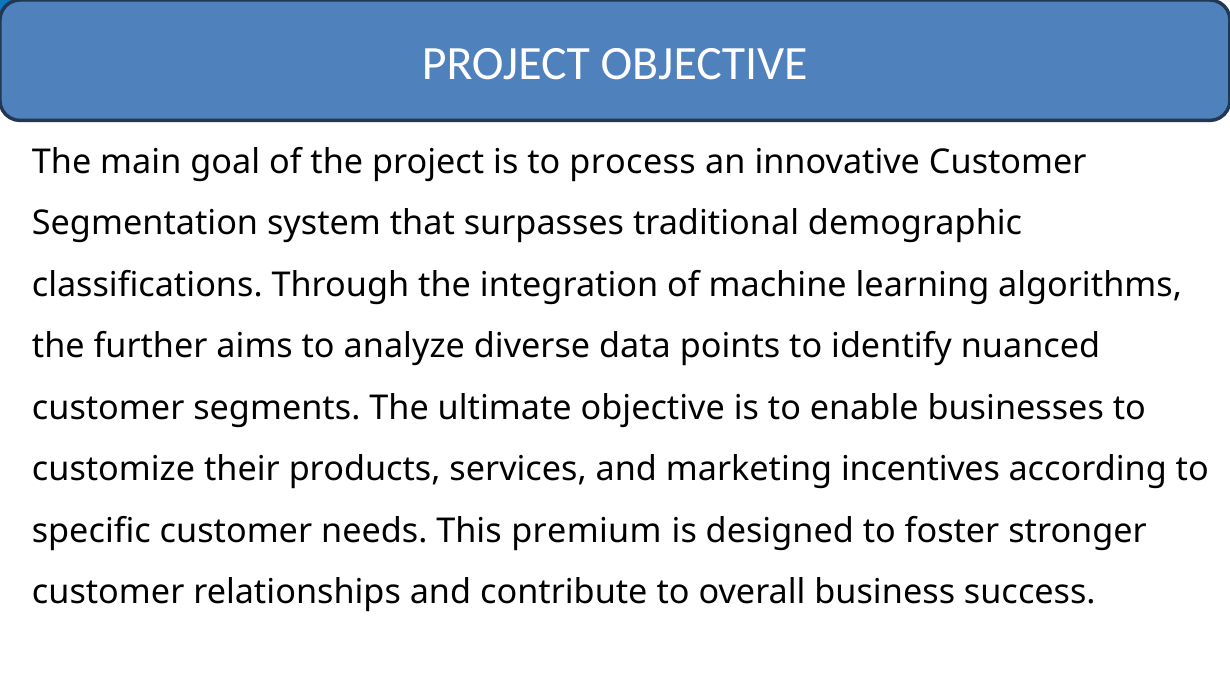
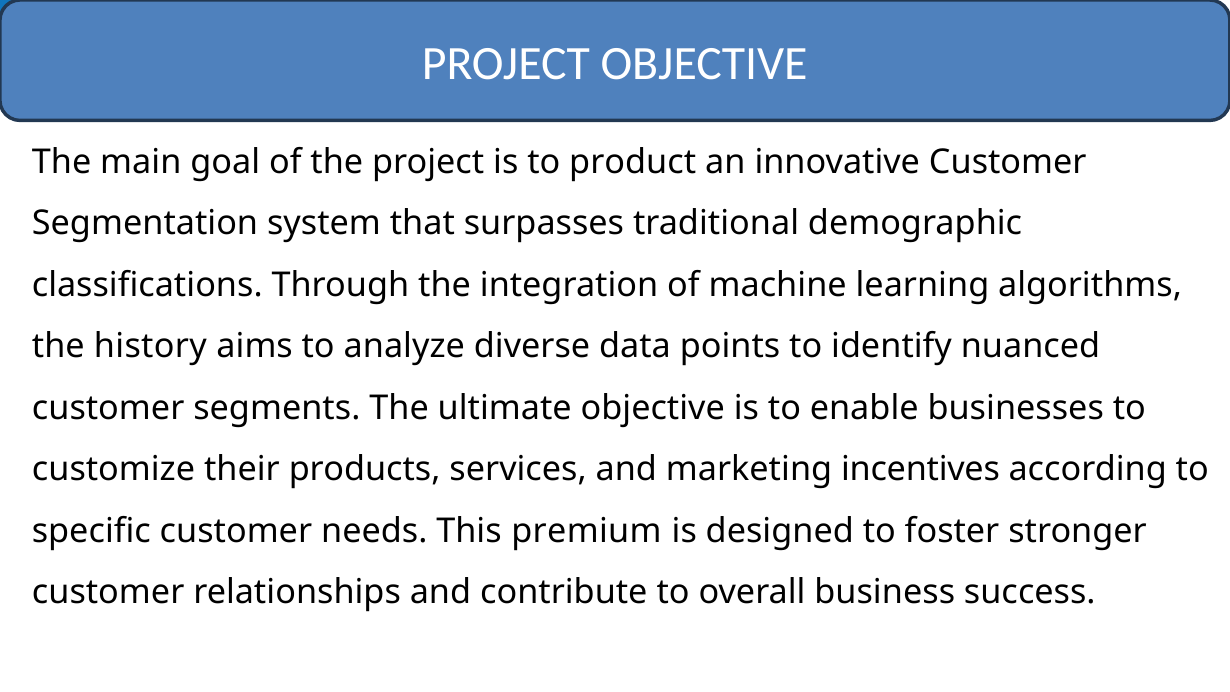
process: process -> product (633, 162)
further: further -> history (150, 346)
